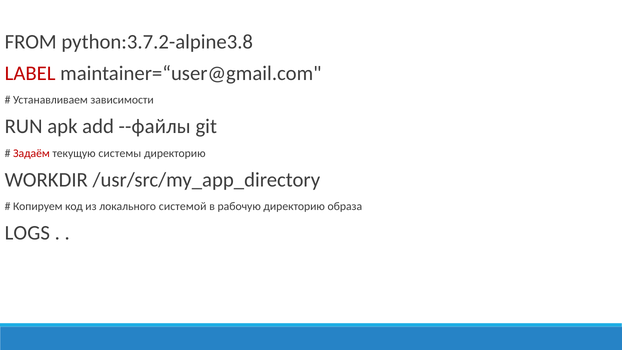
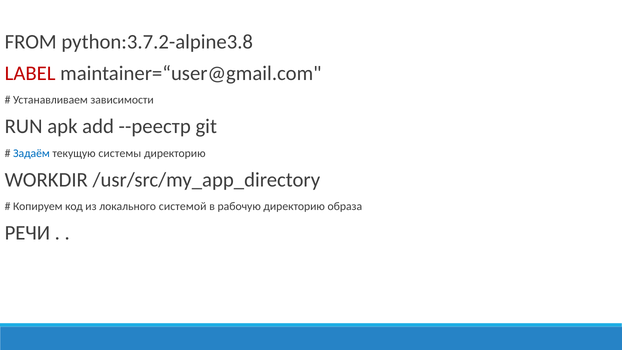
--файлы: --файлы -> --реестр (155, 126)
Задаём colour: red -> blue (31, 153)
LOGS: LOGS -> РЕЧИ (27, 233)
